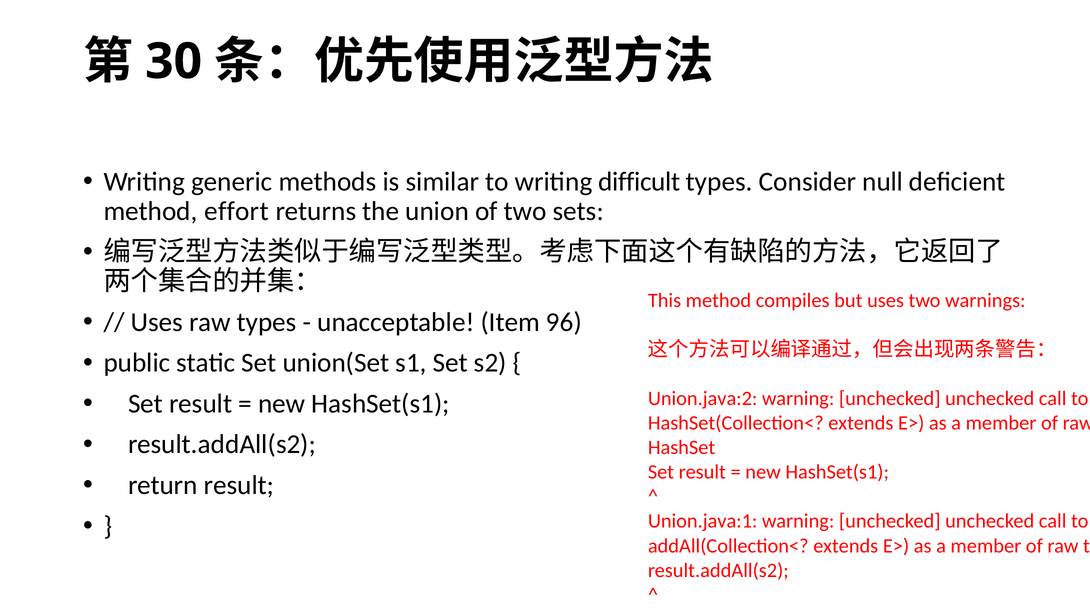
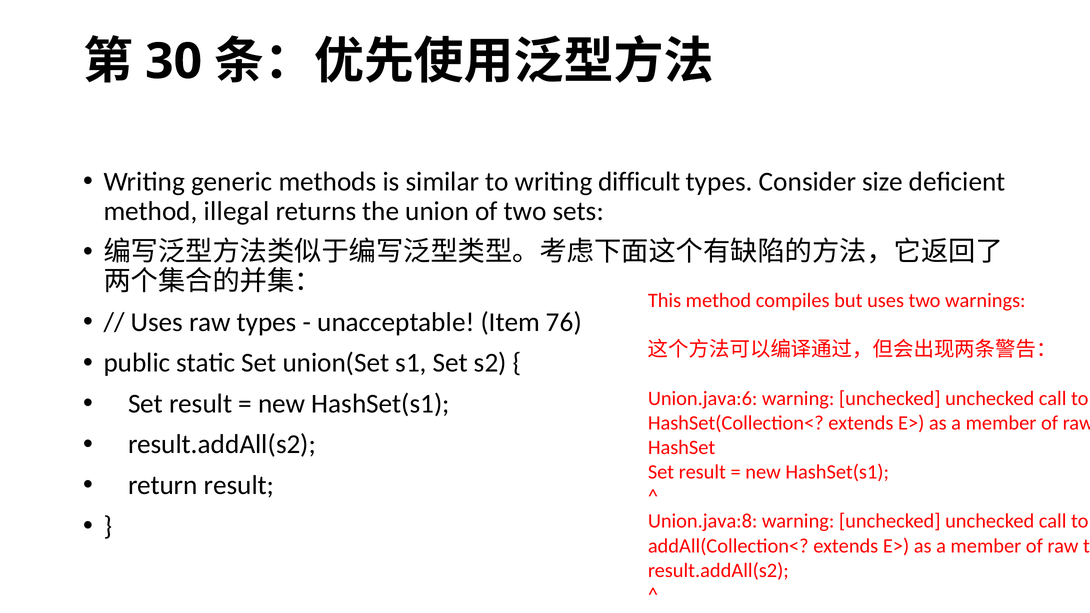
null: null -> size (883, 182)
effort: effort -> illegal (236, 211)
96: 96 -> 76 (564, 322)
Union.java:2: Union.java:2 -> Union.java:6 (703, 399)
Union.java:1: Union.java:1 -> Union.java:8 (703, 521)
